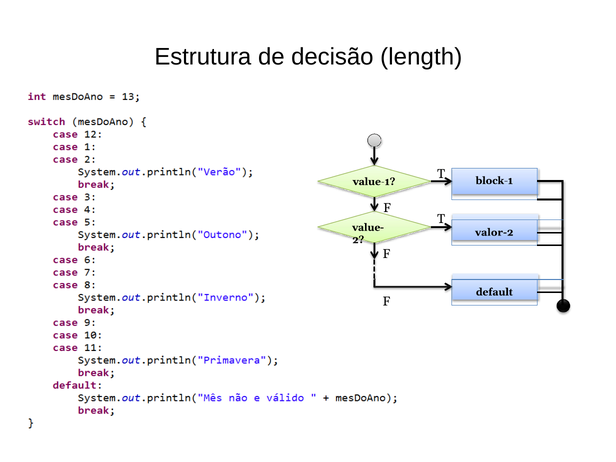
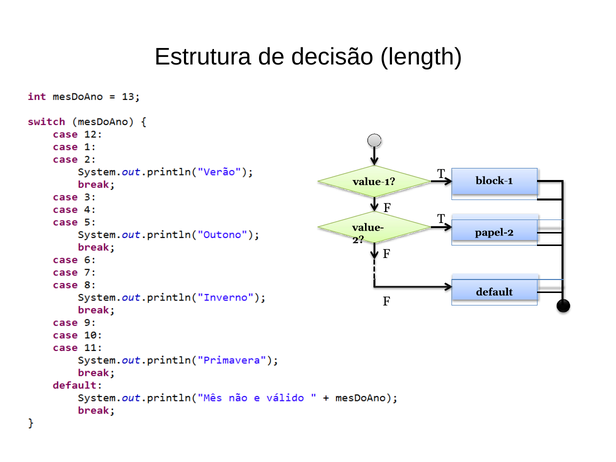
valor-2: valor-2 -> papel-2 (494, 232)
